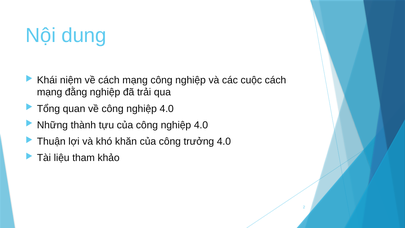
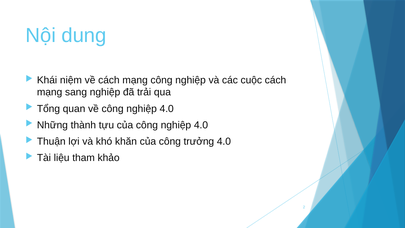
đằng: đằng -> sang (76, 92)
